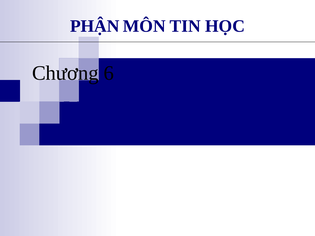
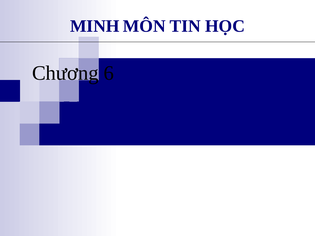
PHẬN: PHẬN -> MINH (95, 26)
